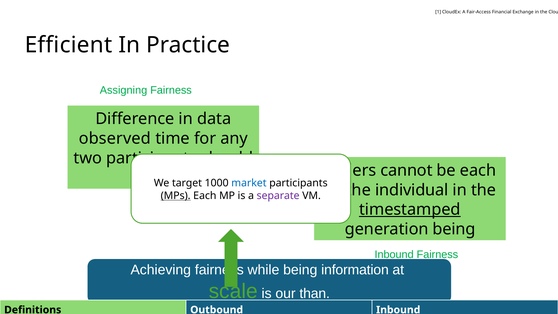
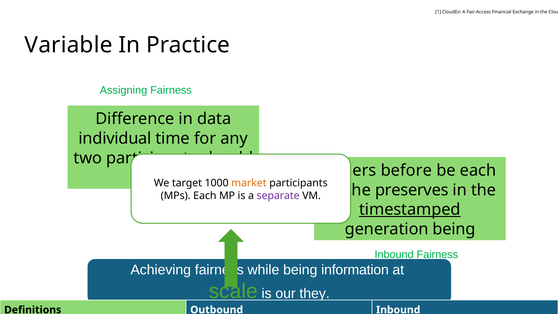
Efficient: Efficient -> Variable (69, 45)
observed: observed -> individual (115, 138)
cannot: cannot -> before (406, 170)
market colour: blue -> orange (249, 183)
individual: individual -> preserves (412, 190)
MPs underline: present -> none (176, 196)
than: than -> they (315, 293)
